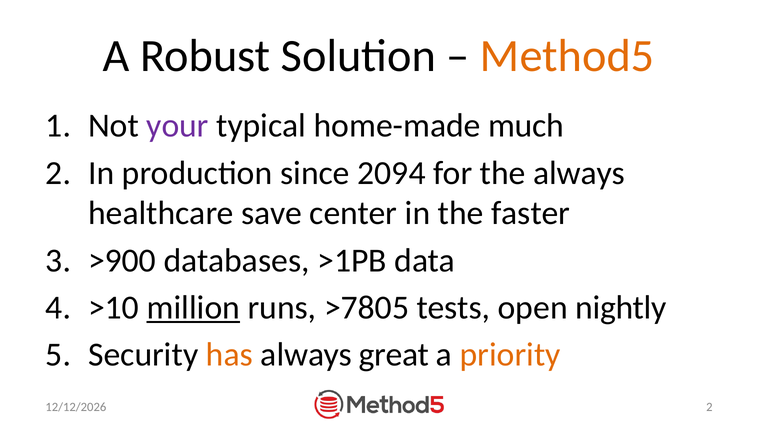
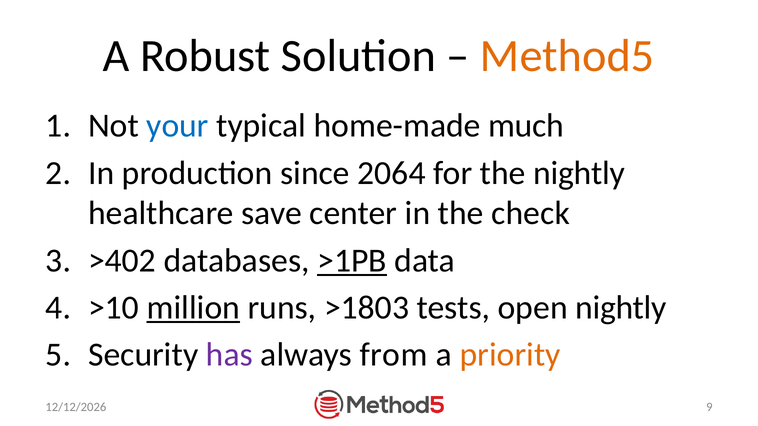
your colour: purple -> blue (178, 126)
2094: 2094 -> 2064 (391, 173)
the always: always -> nightly (579, 173)
faster: faster -> check (531, 214)
>900: >900 -> >402 (122, 261)
>1PB underline: none -> present (352, 261)
>7805: >7805 -> >1803 (367, 308)
has colour: orange -> purple (229, 355)
great: great -> from (394, 355)
2: 2 -> 9 (709, 407)
